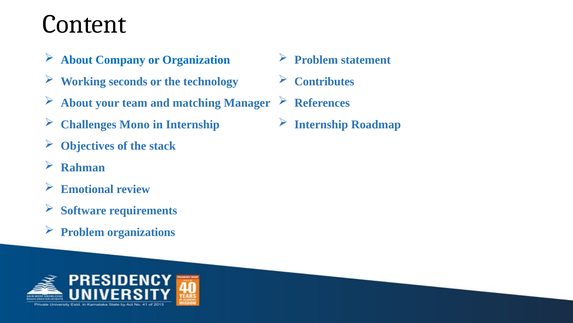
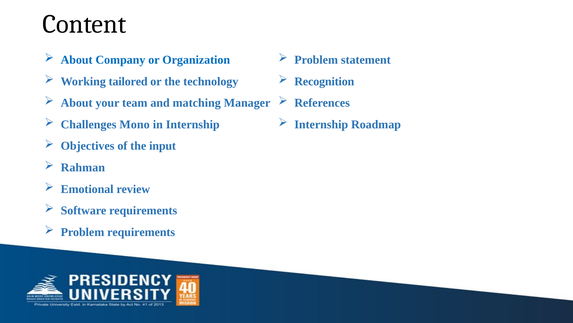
seconds: seconds -> tailored (128, 81)
Contributes: Contributes -> Recognition (324, 81)
stack: stack -> input (163, 146)
Problem organizations: organizations -> requirements (141, 232)
